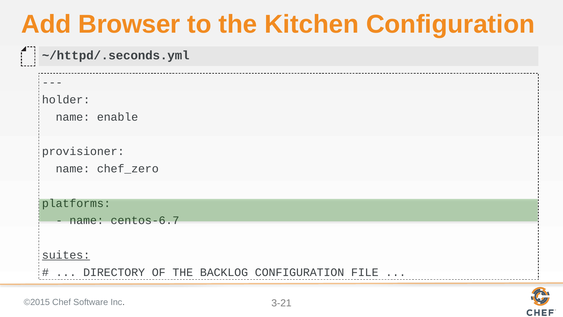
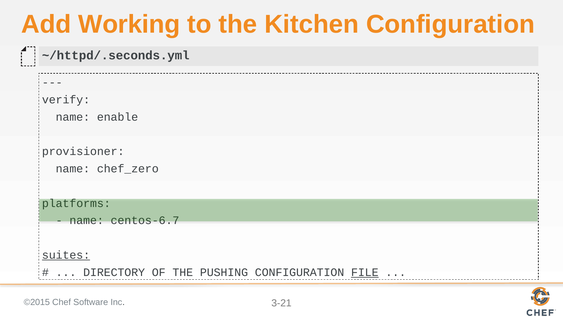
Browser: Browser -> Working (129, 24)
holder: holder -> verify (66, 100)
BACKLOG: BACKLOG -> PUSHING (224, 272)
FILE underline: none -> present (365, 272)
